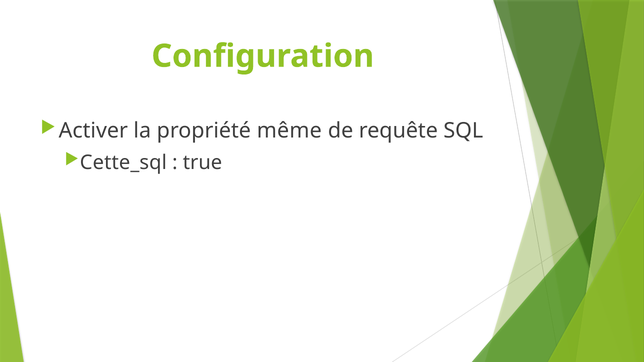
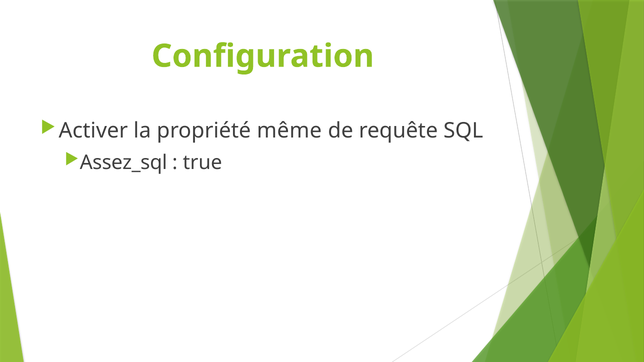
Cette_sql: Cette_sql -> Assez_sql (124, 163)
